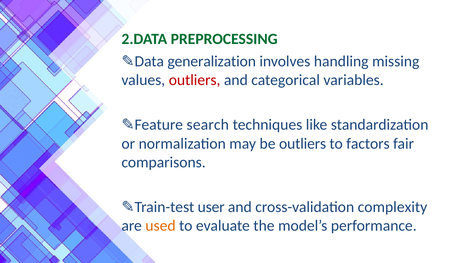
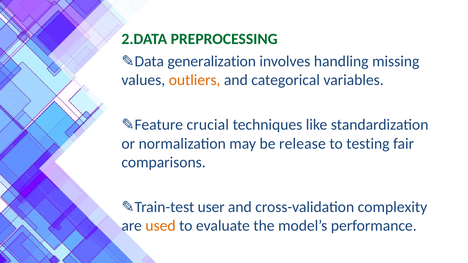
outliers colour: red -> orange (195, 80)
search: search -> crucial (208, 125)
be outliers: outliers -> release (302, 144)
factors: factors -> testing (368, 144)
